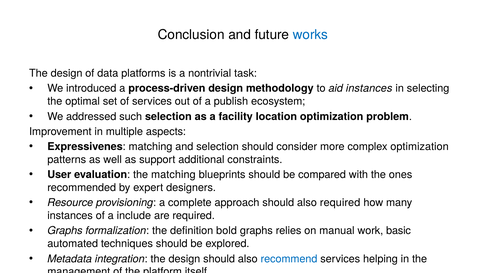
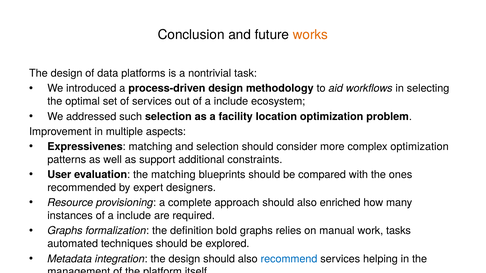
works colour: blue -> orange (310, 35)
aid instances: instances -> workflows (369, 89)
out of a publish: publish -> include (231, 102)
also required: required -> enriched (340, 203)
basic: basic -> tasks (398, 231)
